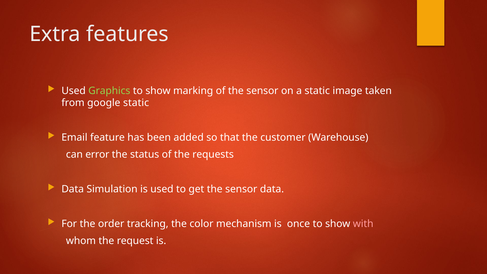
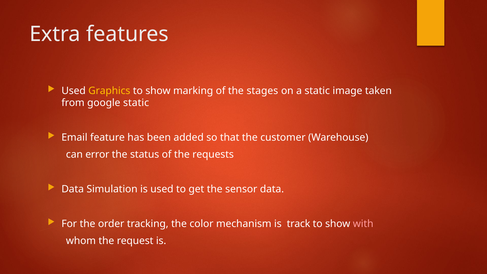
Graphics colour: light green -> yellow (109, 91)
of the sensor: sensor -> stages (262, 91)
once: once -> track (299, 224)
